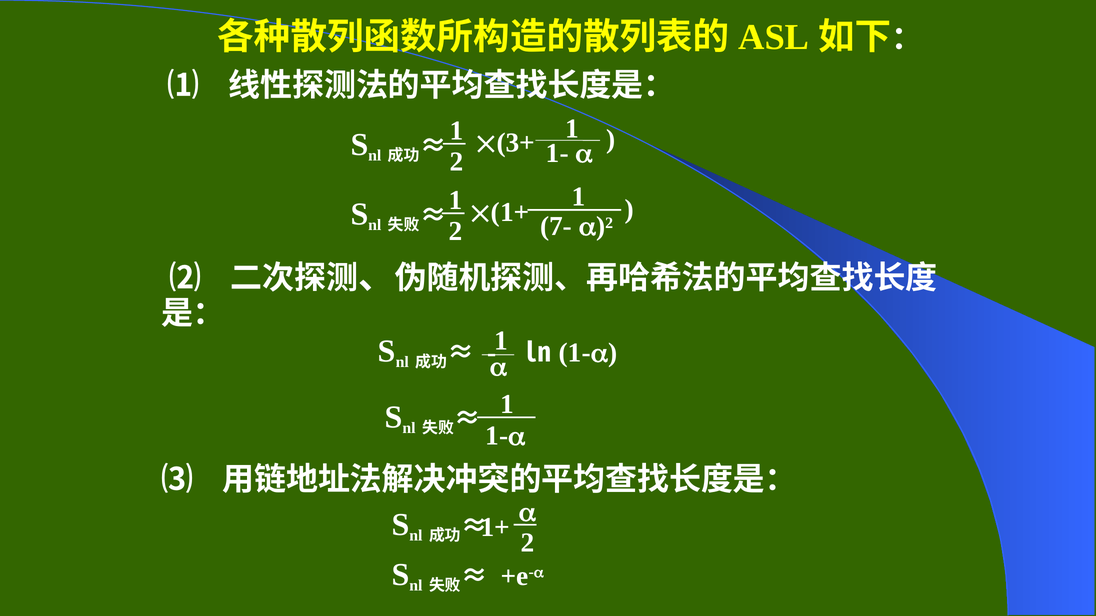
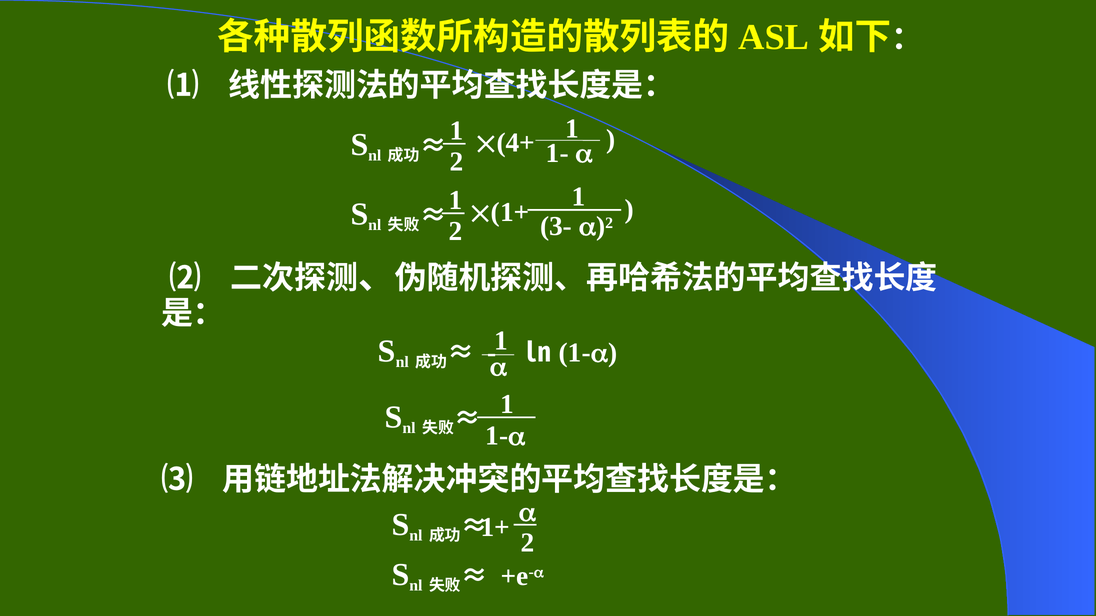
3+: 3+ -> 4+ (516, 143)
7-: 7- -> 3- (556, 226)
